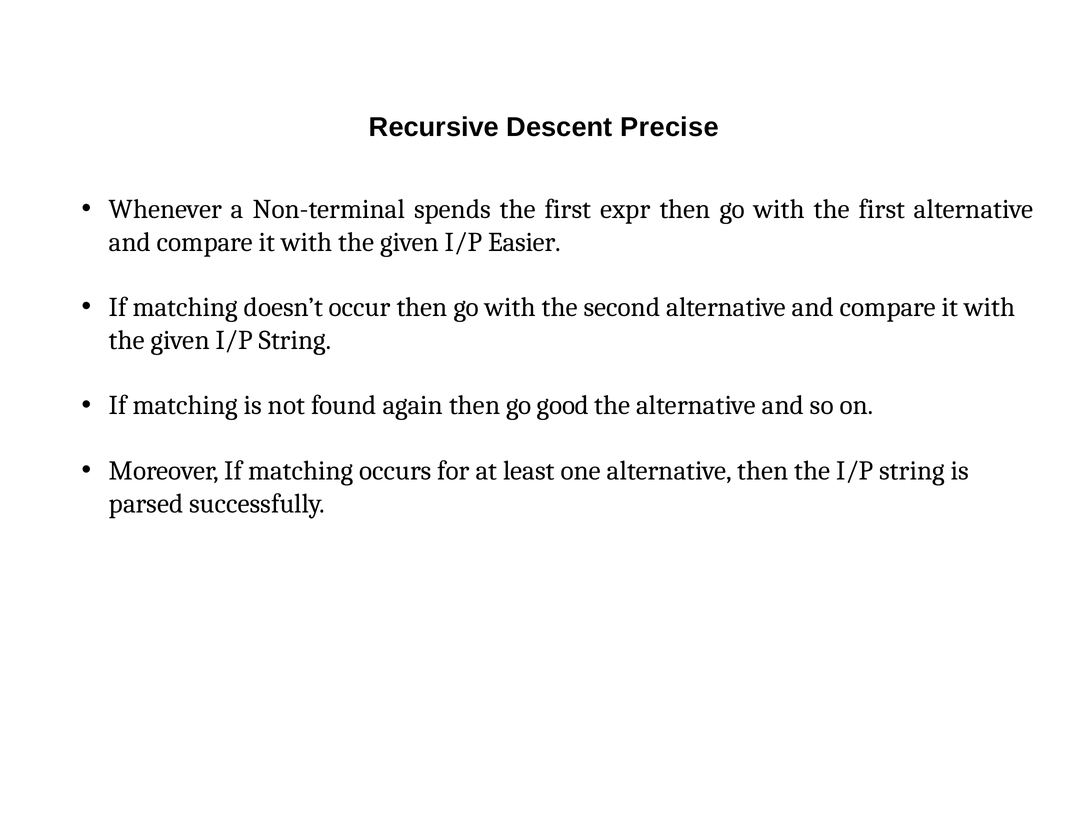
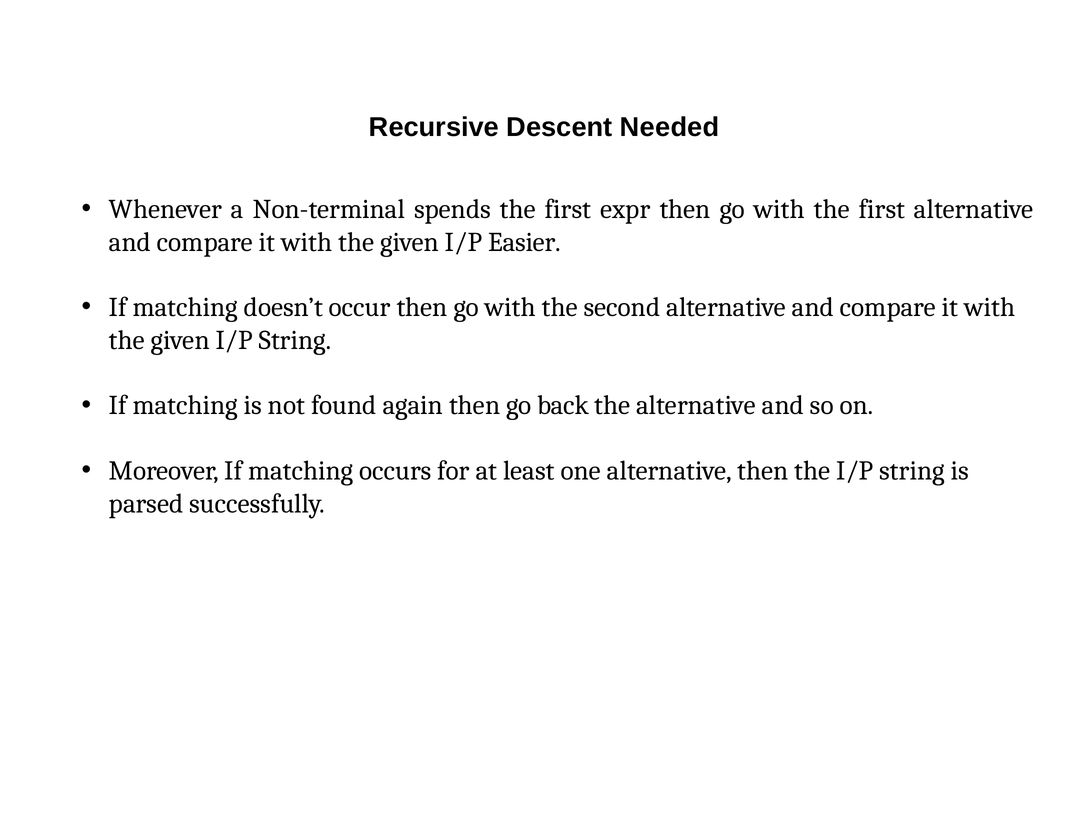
Precise: Precise -> Needed (670, 127)
good: good -> back (563, 405)
